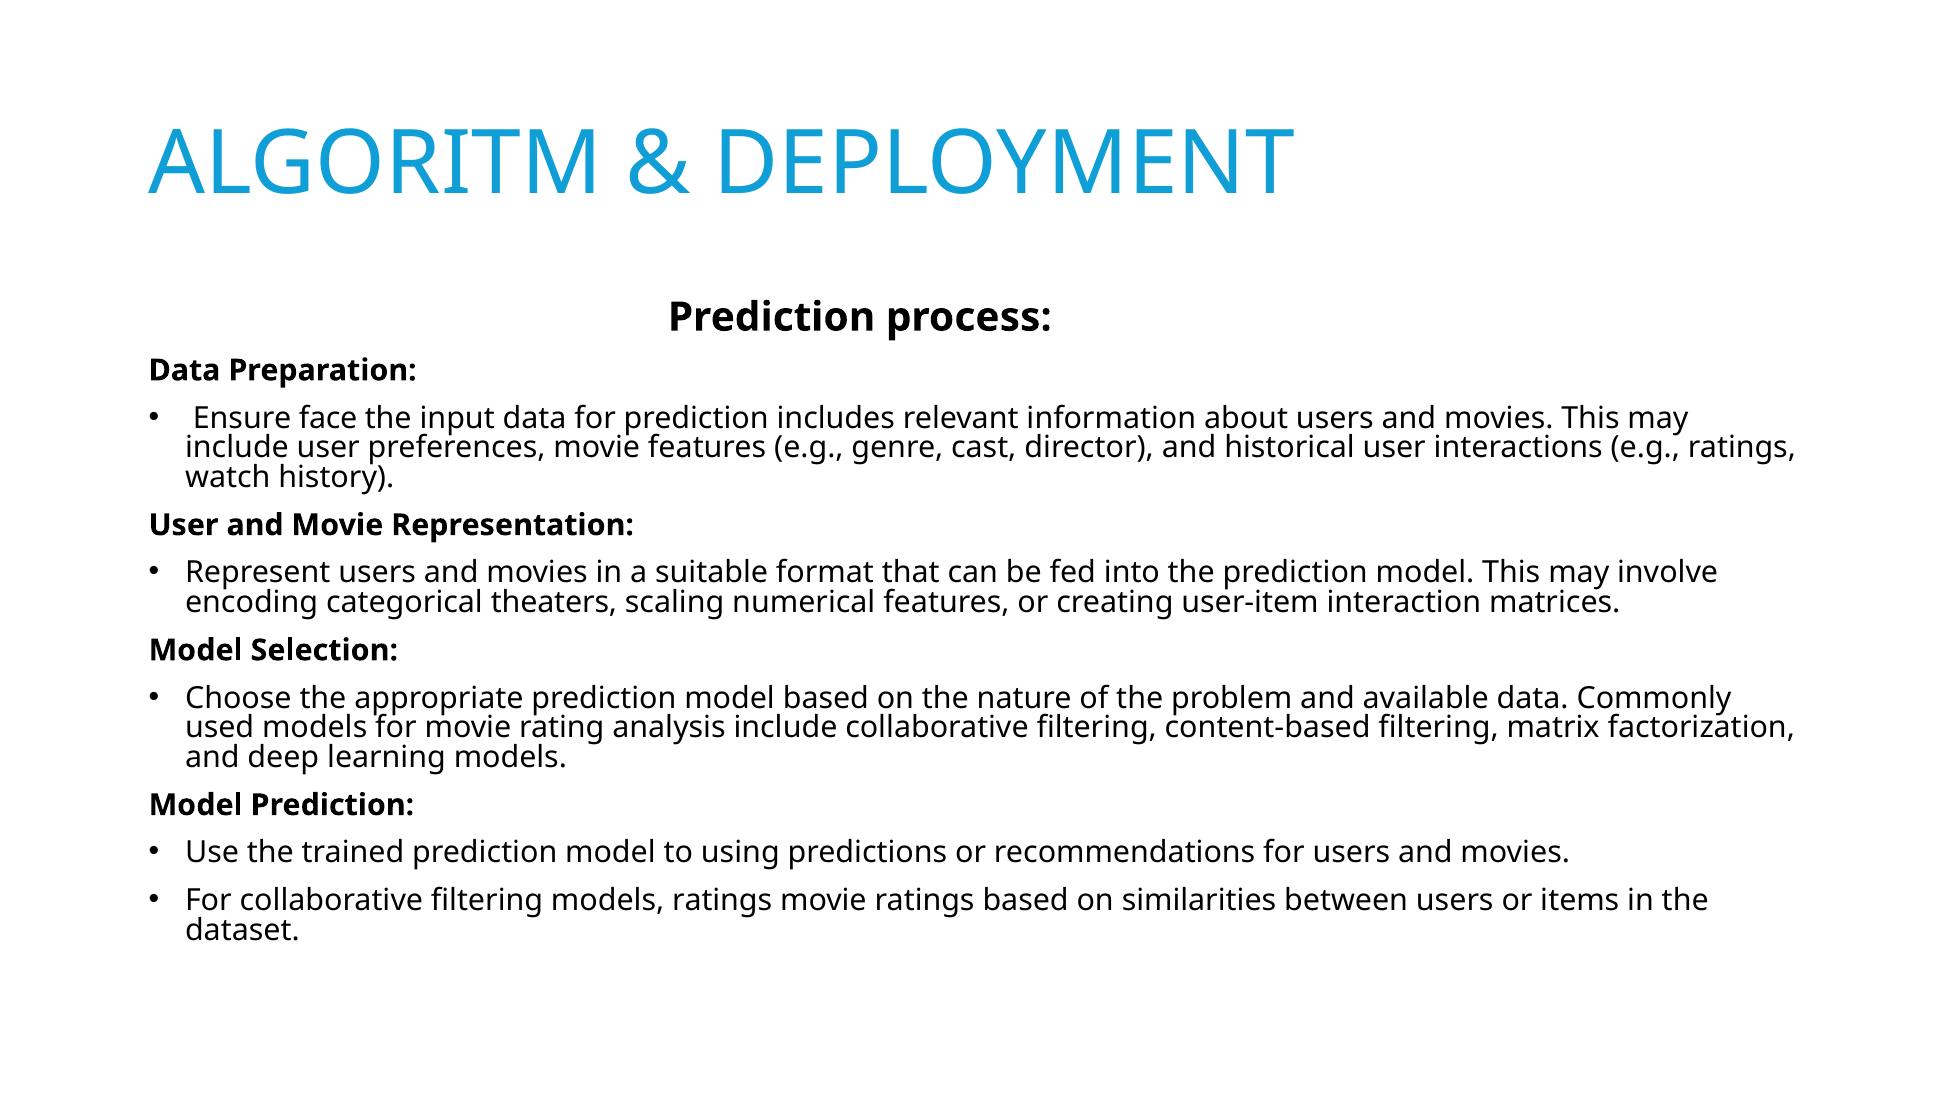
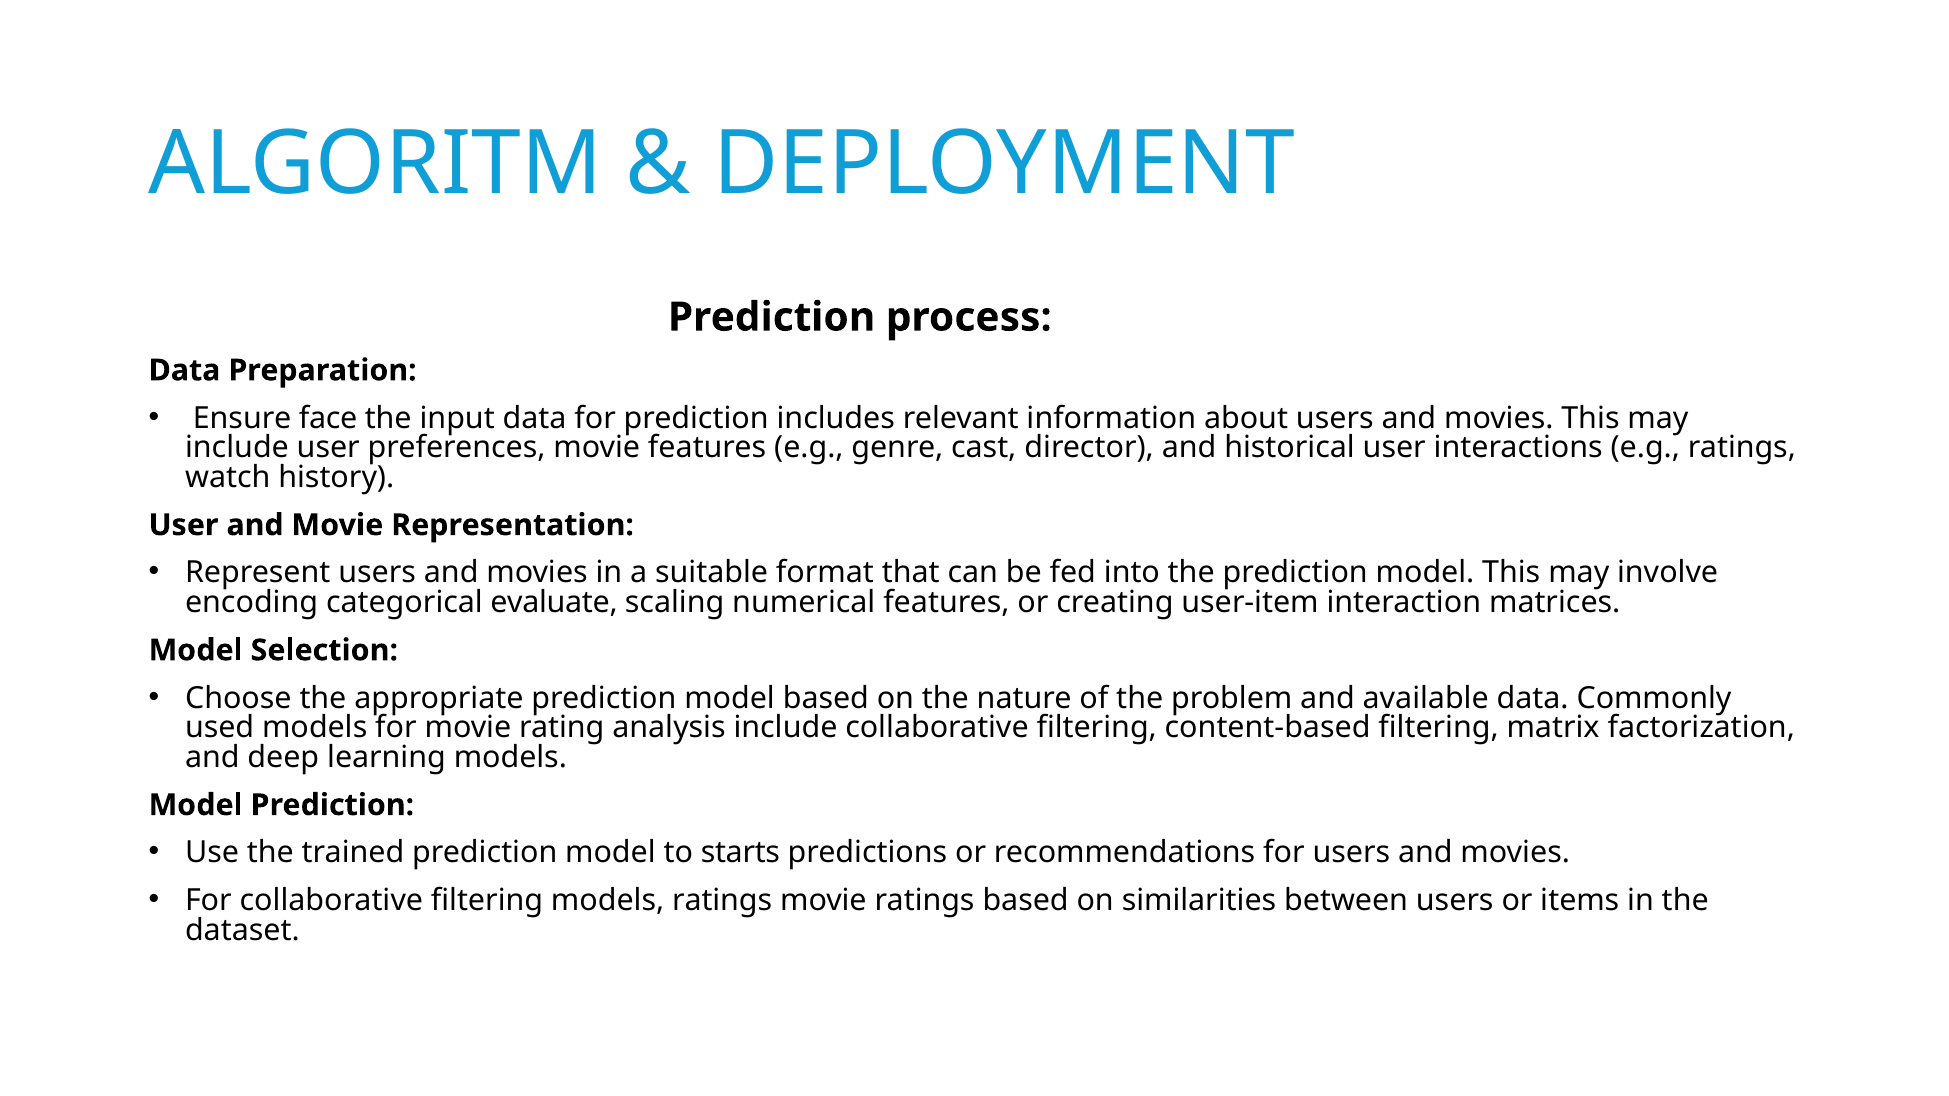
theaters: theaters -> evaluate (554, 603)
using: using -> starts (740, 853)
